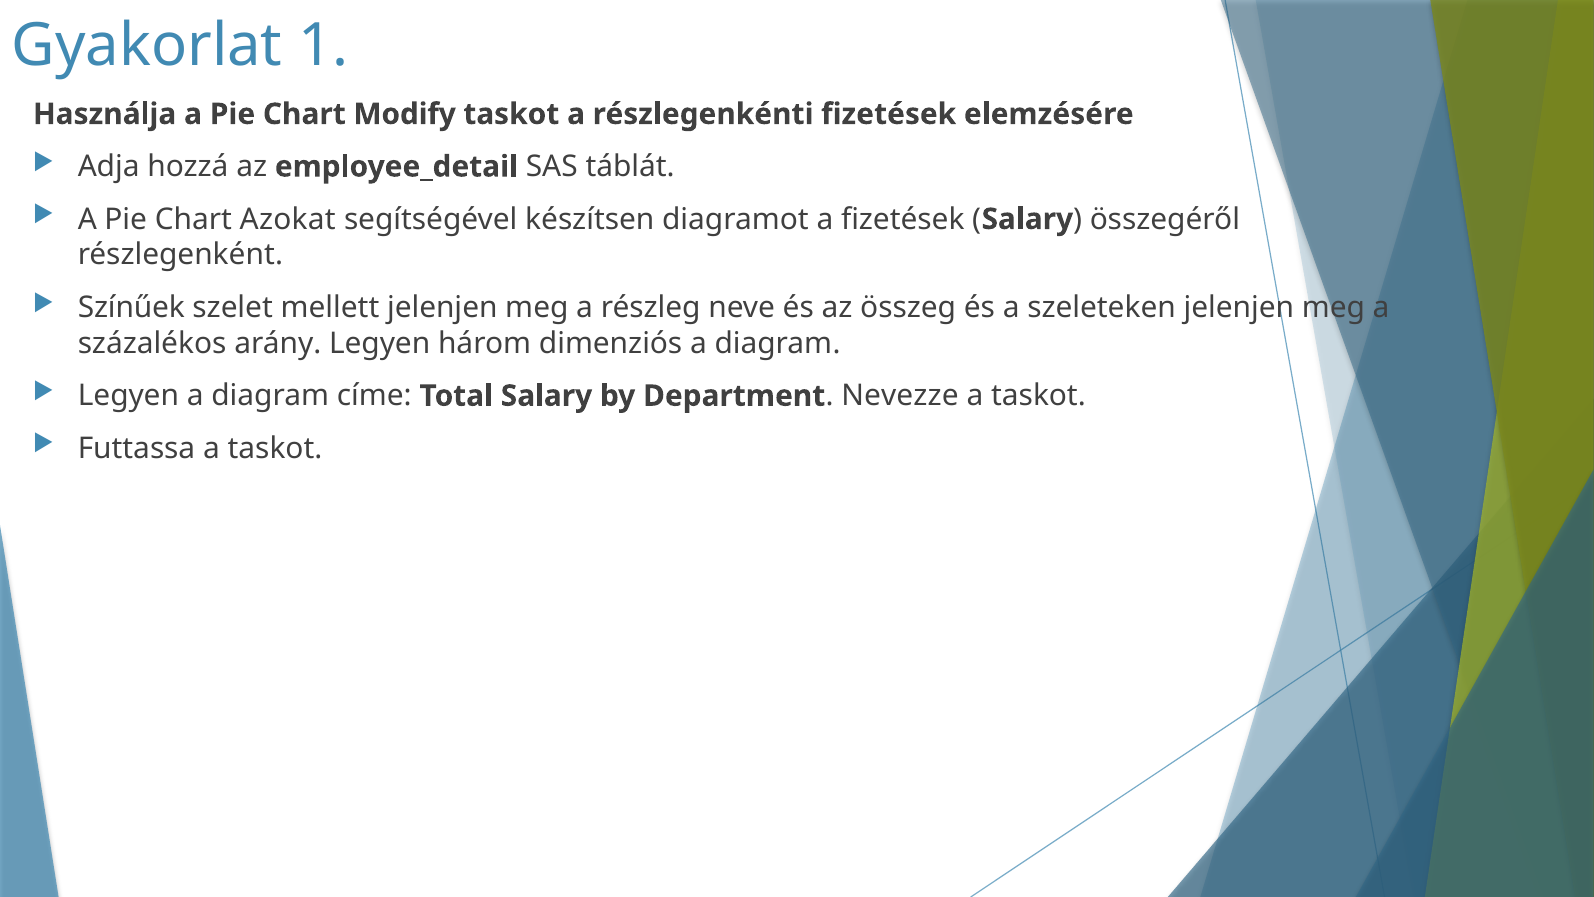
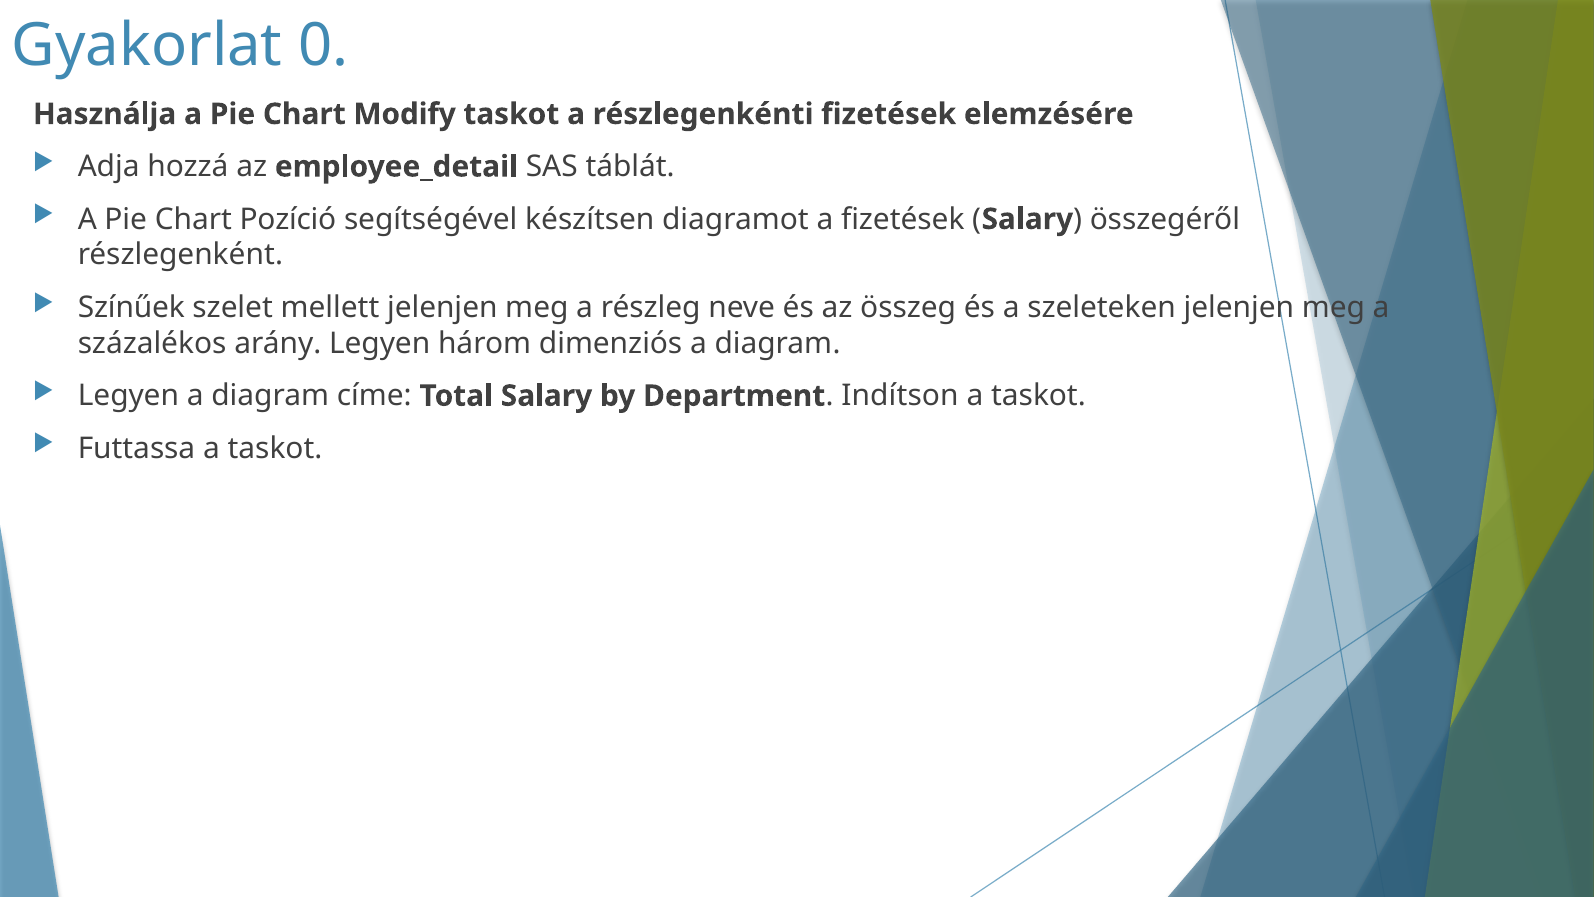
1: 1 -> 0 (323, 46)
Azokat: Azokat -> Pozíció (288, 219)
Nevezze: Nevezze -> Indítson (900, 396)
